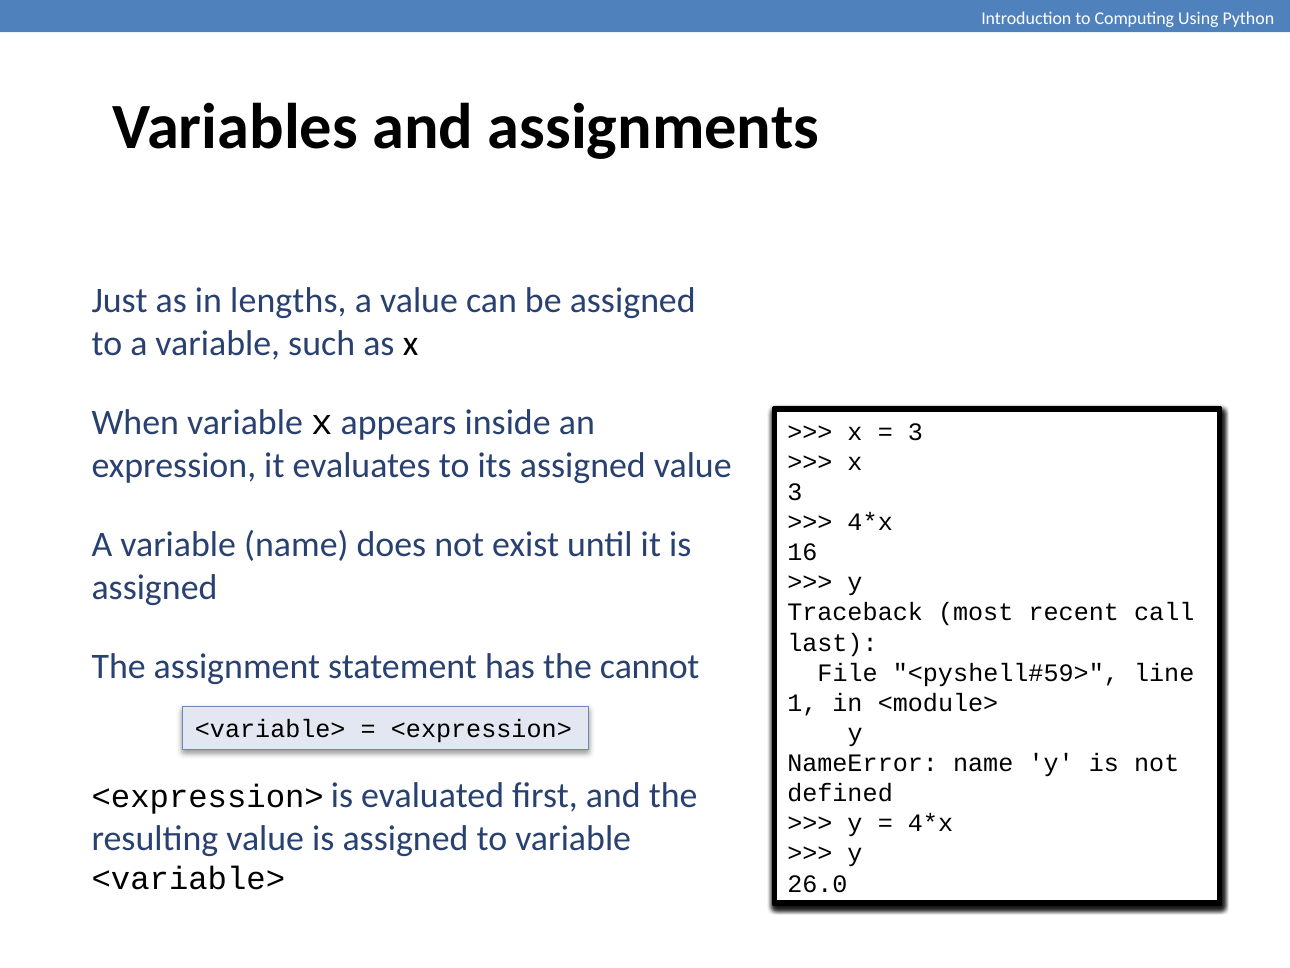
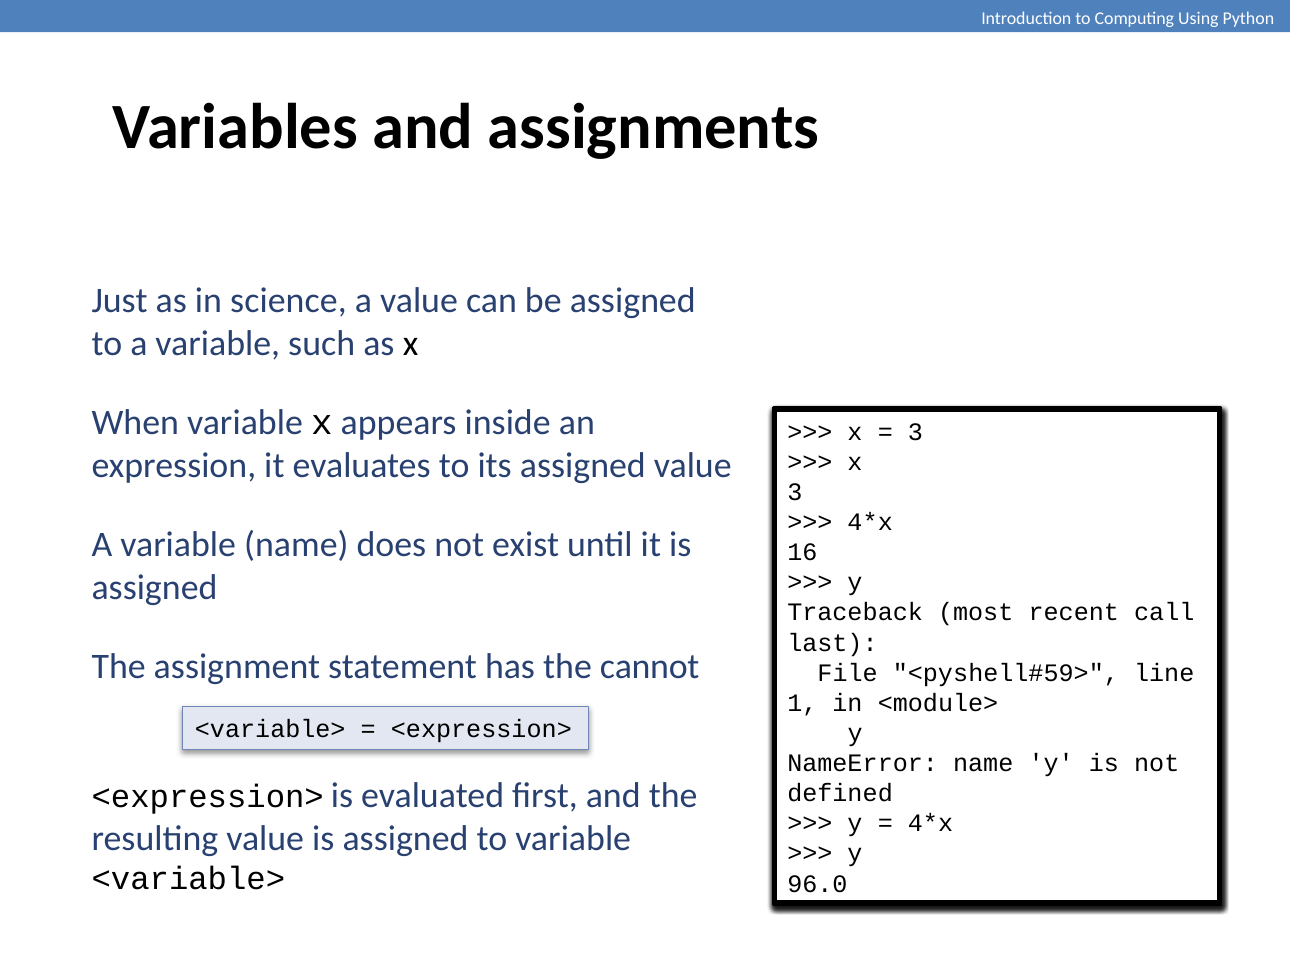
lengths: lengths -> science (288, 301)
26.0: 26.0 -> 96.0 (817, 883)
